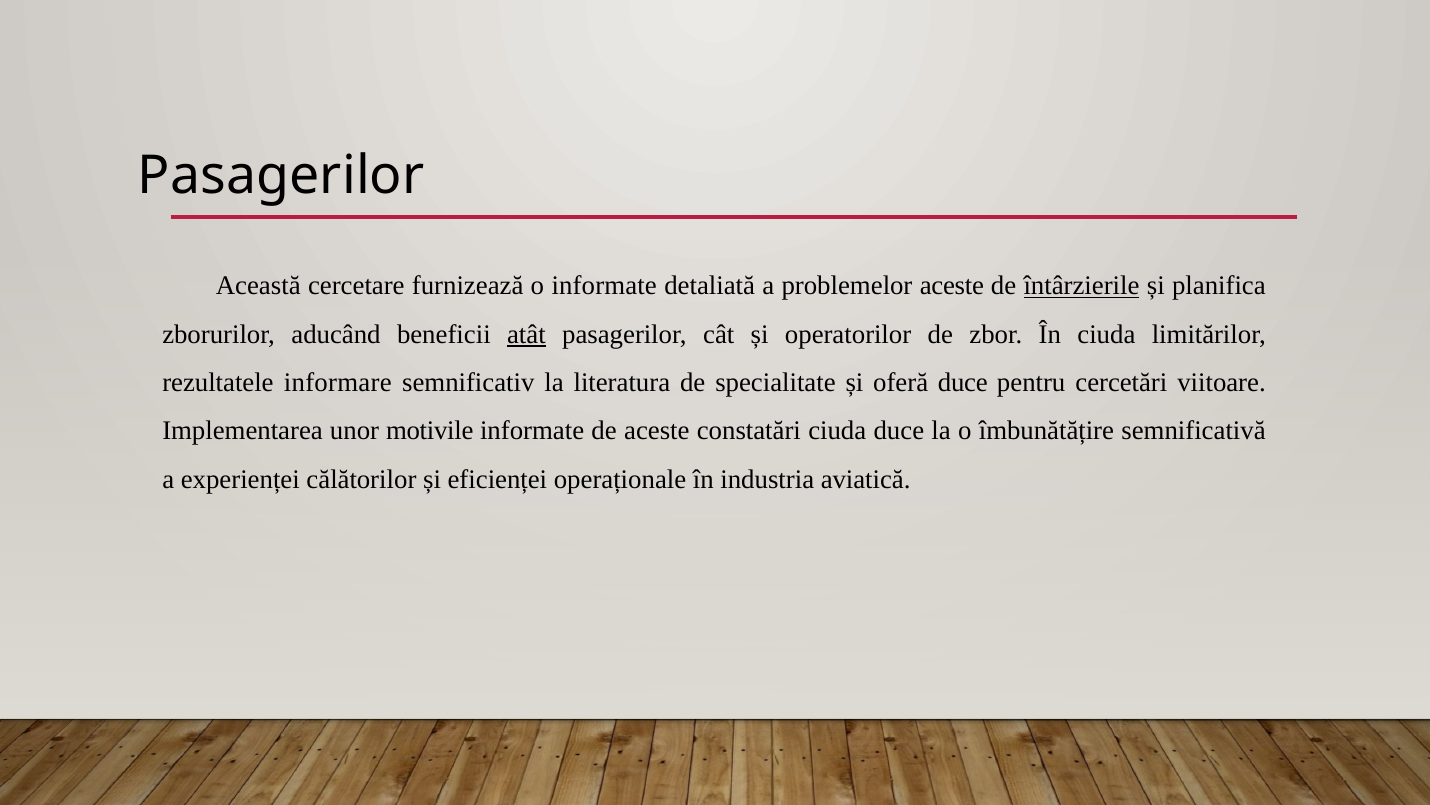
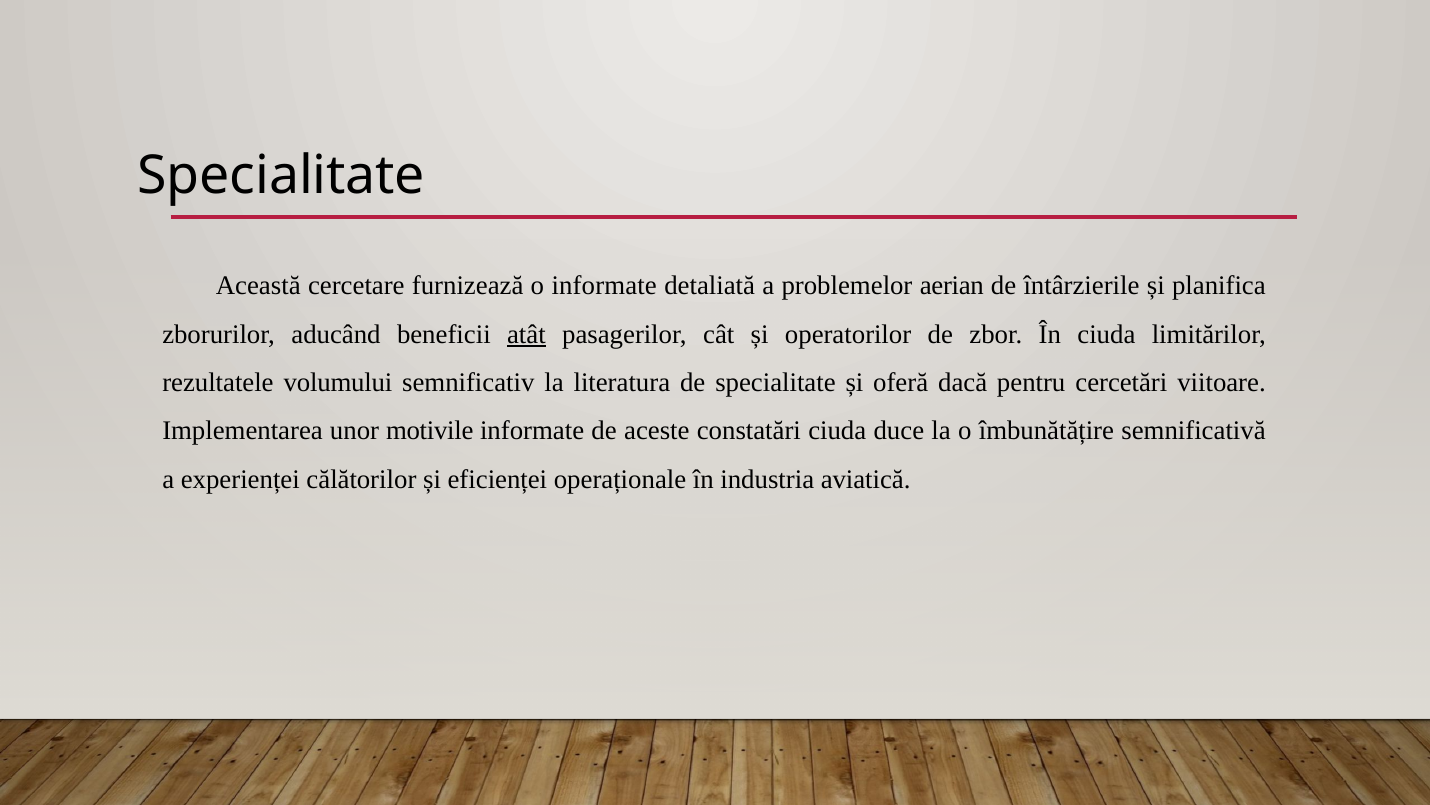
Pasagerilor: Pasagerilor -> Specialitate (281, 176)
problemelor aceste: aceste -> aerian (952, 286)
întârzierile underline: present -> none (1081, 286)
informare: informare -> volumului (338, 382)
oferă duce: duce -> dacă (963, 382)
